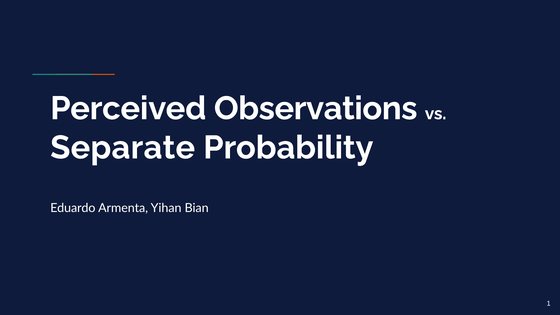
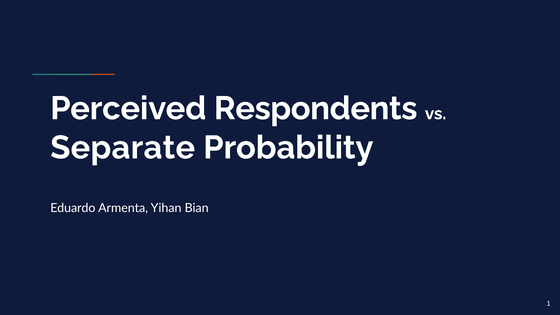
Observations: Observations -> Respondents (316, 108)
